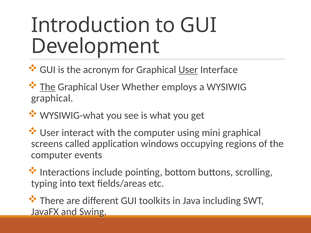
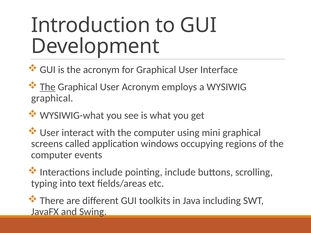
User underline: present -> none (188, 70)
User Whether: Whether -> Acronym (141, 87)
pointing bottom: bottom -> include (180, 172)
